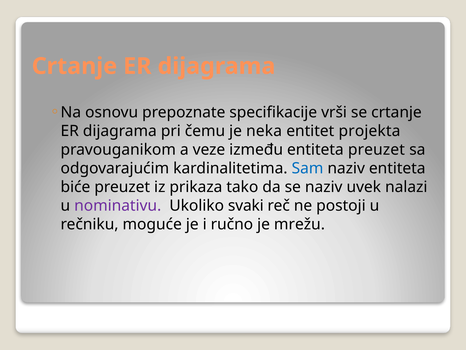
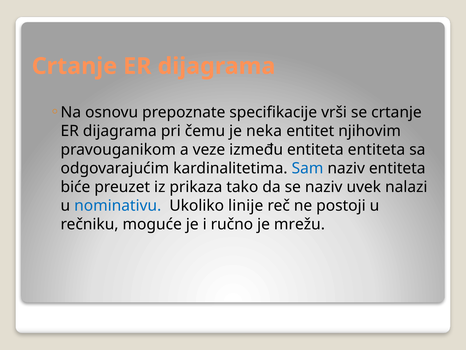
projekta: projekta -> njihovim (370, 131)
entiteta preuzet: preuzet -> entiteta (376, 149)
nominativu colour: purple -> blue (118, 205)
svaki: svaki -> linije (246, 205)
